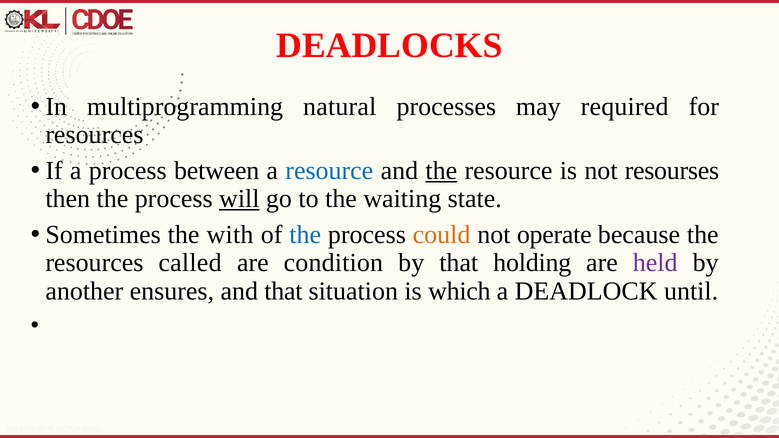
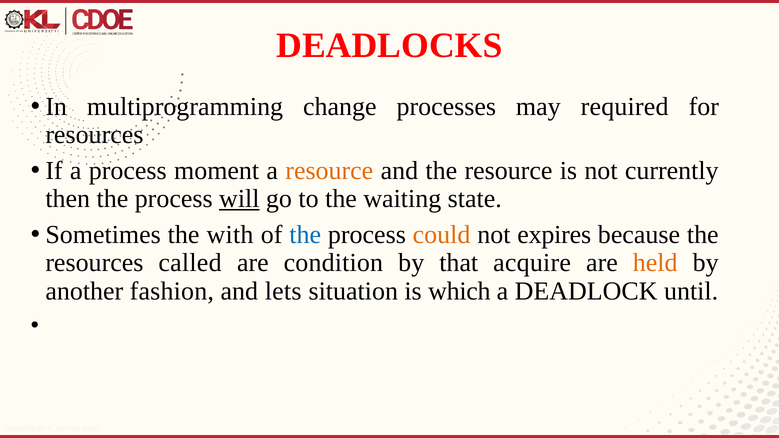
natural: natural -> change (340, 106)
between: between -> moment (217, 171)
resource colour: blue -> orange (329, 171)
the underline: present -> none (441, 171)
resourses: resourses -> currently (672, 171)
operate: operate -> expires (554, 235)
holding: holding -> acquire (532, 263)
held colour: purple -> orange (655, 263)
ensures: ensures -> fashion (172, 291)
and that: that -> lets (283, 291)
